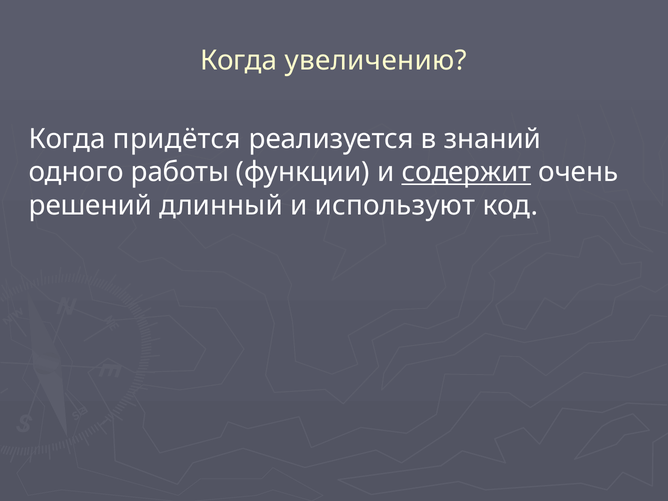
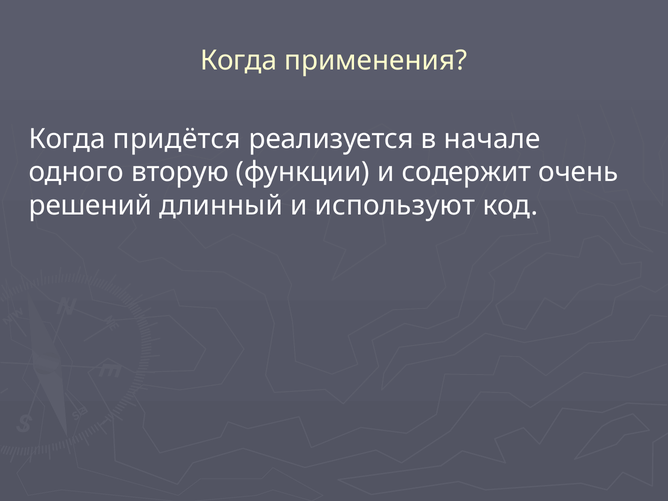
увеличению: увеличению -> применения (376, 60)
знаний: знаний -> начале (492, 139)
работы: работы -> вторую (180, 172)
содержит underline: present -> none (466, 172)
